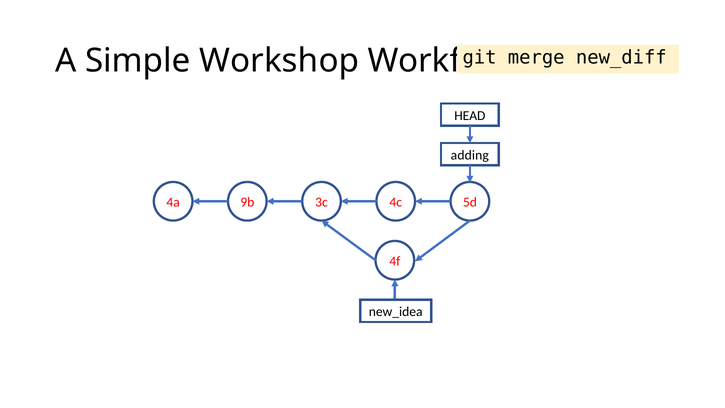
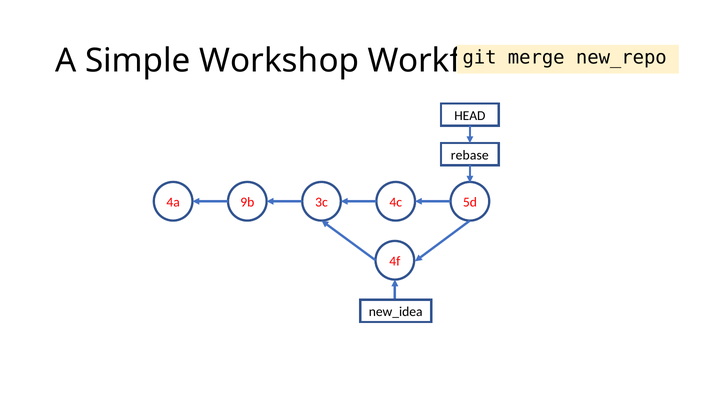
new_diff: new_diff -> new_repo (621, 58)
adding: adding -> rebase (470, 155)
